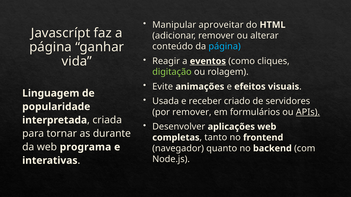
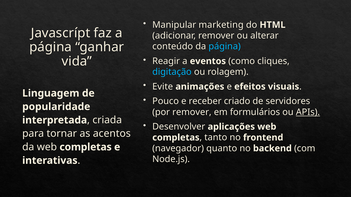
aproveitar: aproveitar -> marketing (221, 25)
eventos underline: present -> none (208, 61)
digitação colour: light green -> light blue (172, 72)
Usada: Usada -> Pouco (166, 101)
durante: durante -> acentos (112, 134)
da web programa: programa -> completas (86, 147)
